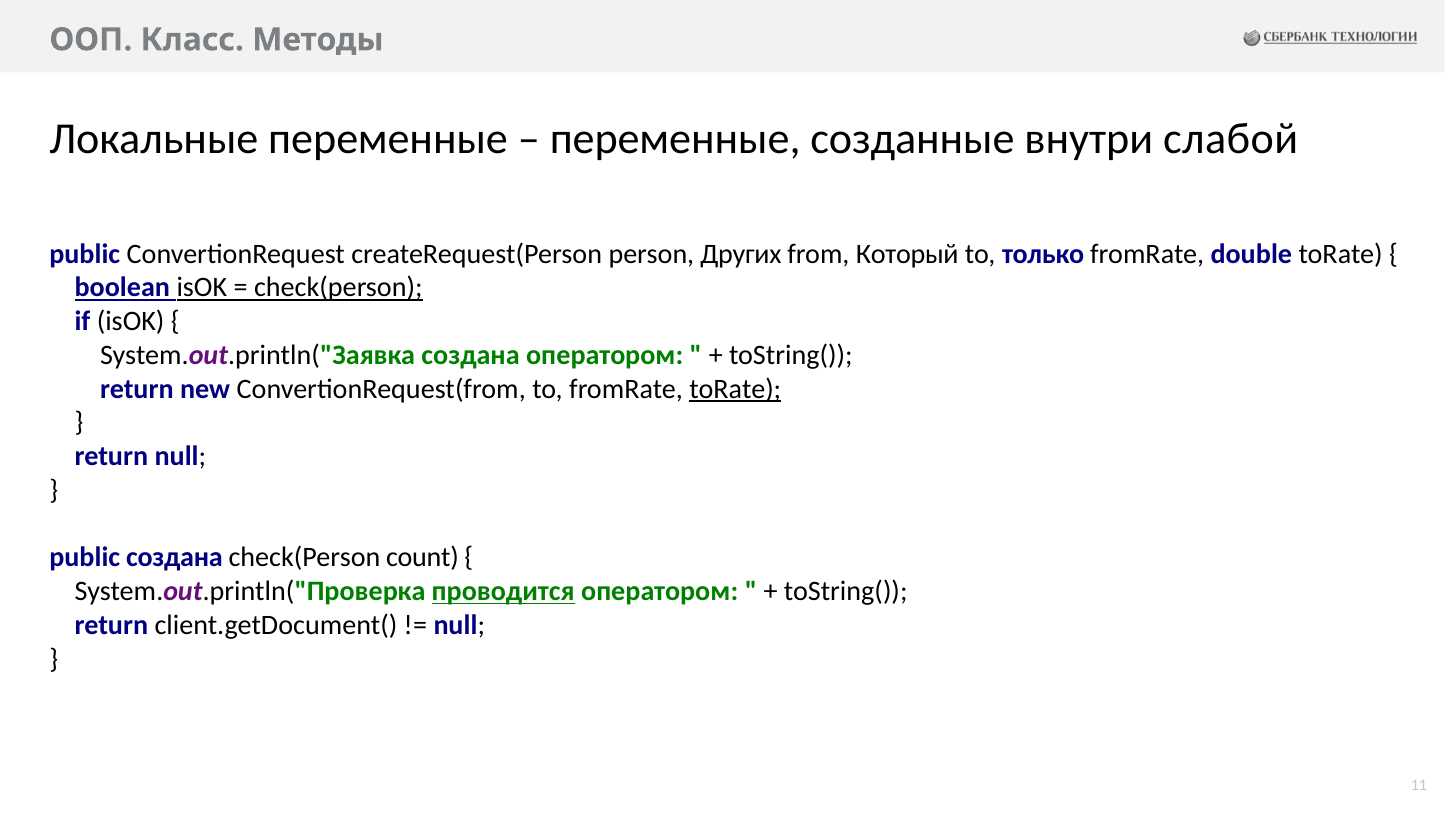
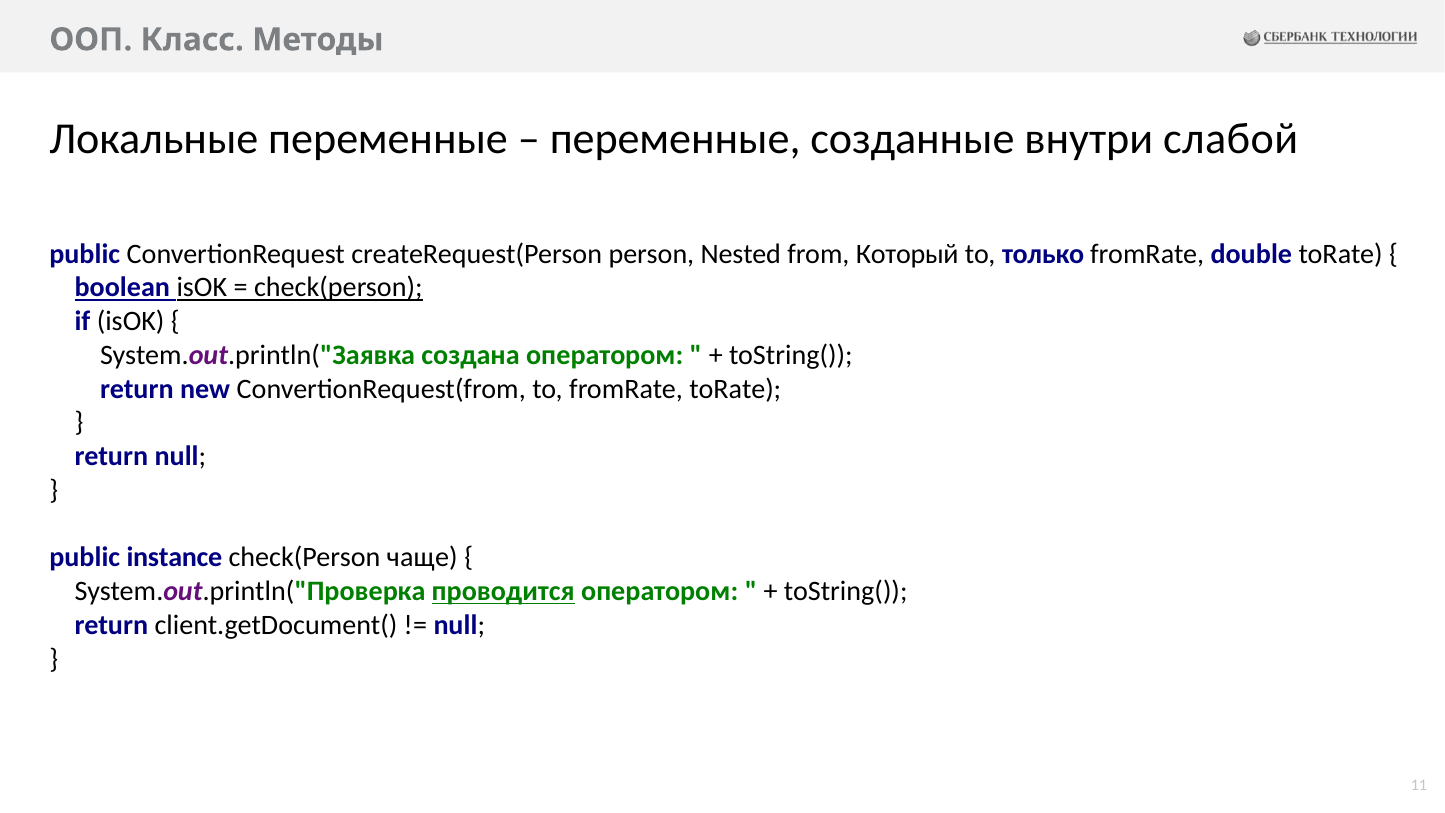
Других: Других -> Nested (741, 254)
toRate underline: present -> none (735, 389)
public создана: создана -> instance (174, 557)
count: count -> чаще (422, 557)
